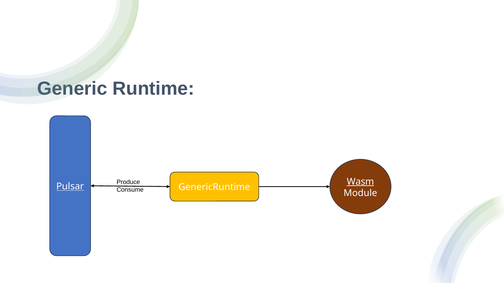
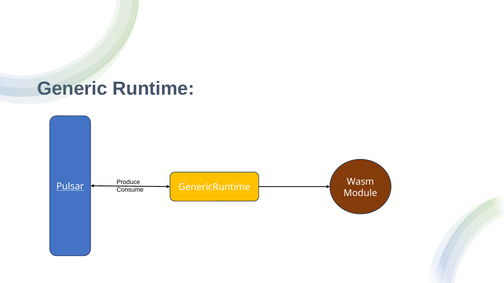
Wasm underline: present -> none (360, 182)
